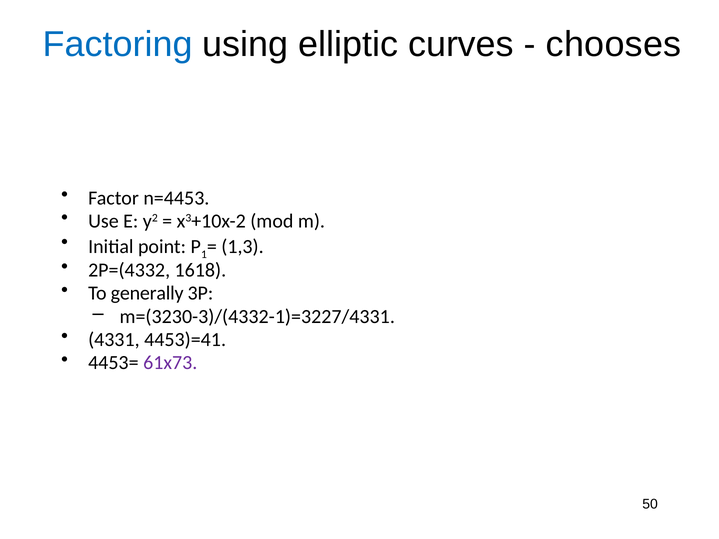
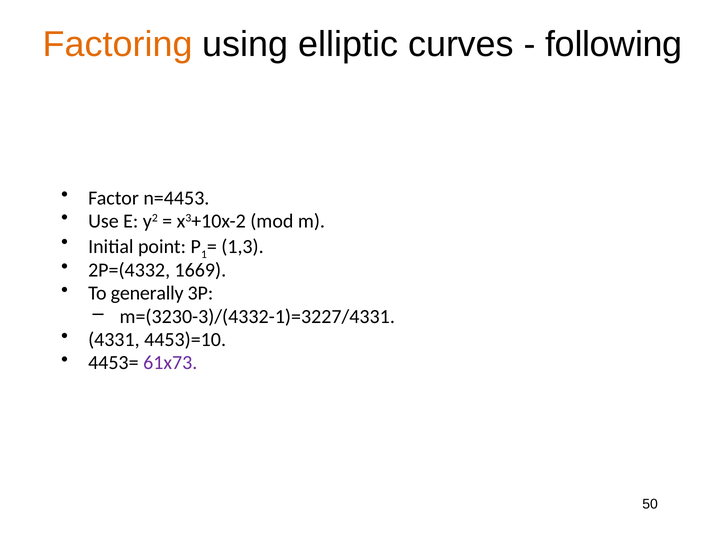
Factoring colour: blue -> orange (118, 44)
chooses: chooses -> following (614, 44)
1618: 1618 -> 1669 (200, 270)
4453)=41: 4453)=41 -> 4453)=10 (185, 340)
